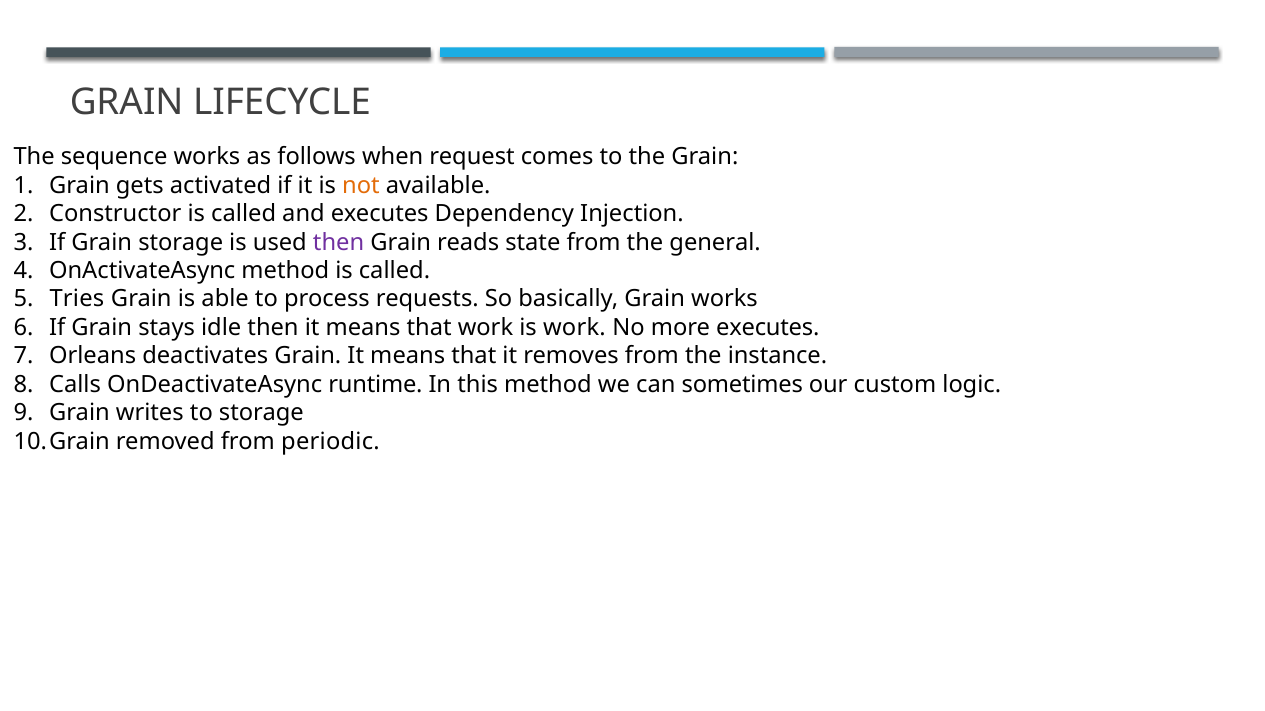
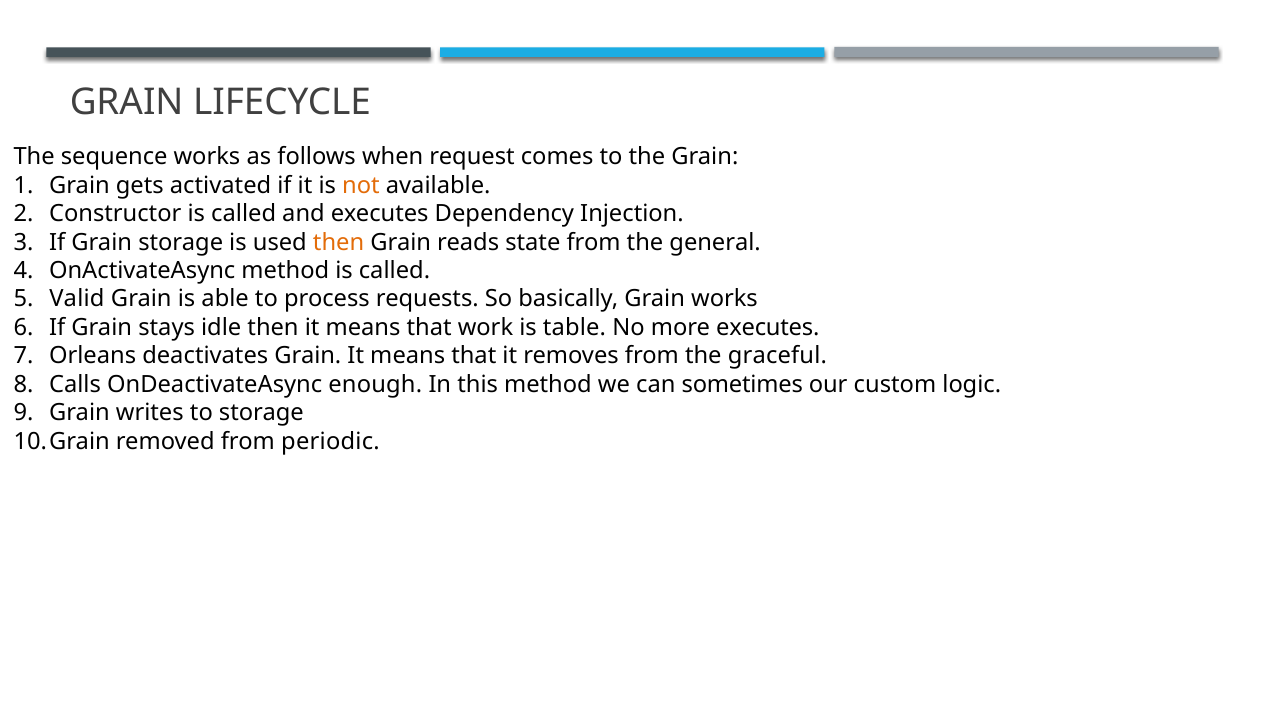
then colour: purple -> orange (339, 242)
Tries: Tries -> Valid (77, 299)
is work: work -> table (574, 328)
instance: instance -> graceful (777, 356)
runtime: runtime -> enough (375, 385)
